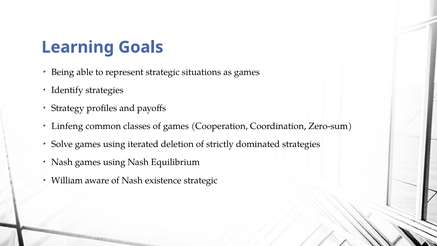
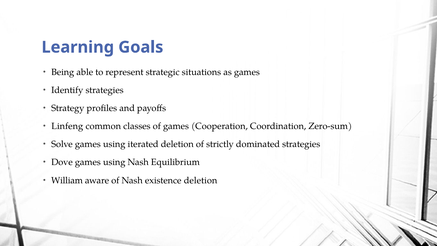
Nash: Nash -> Dove (62, 162)
existence strategic: strategic -> deletion (201, 180)
